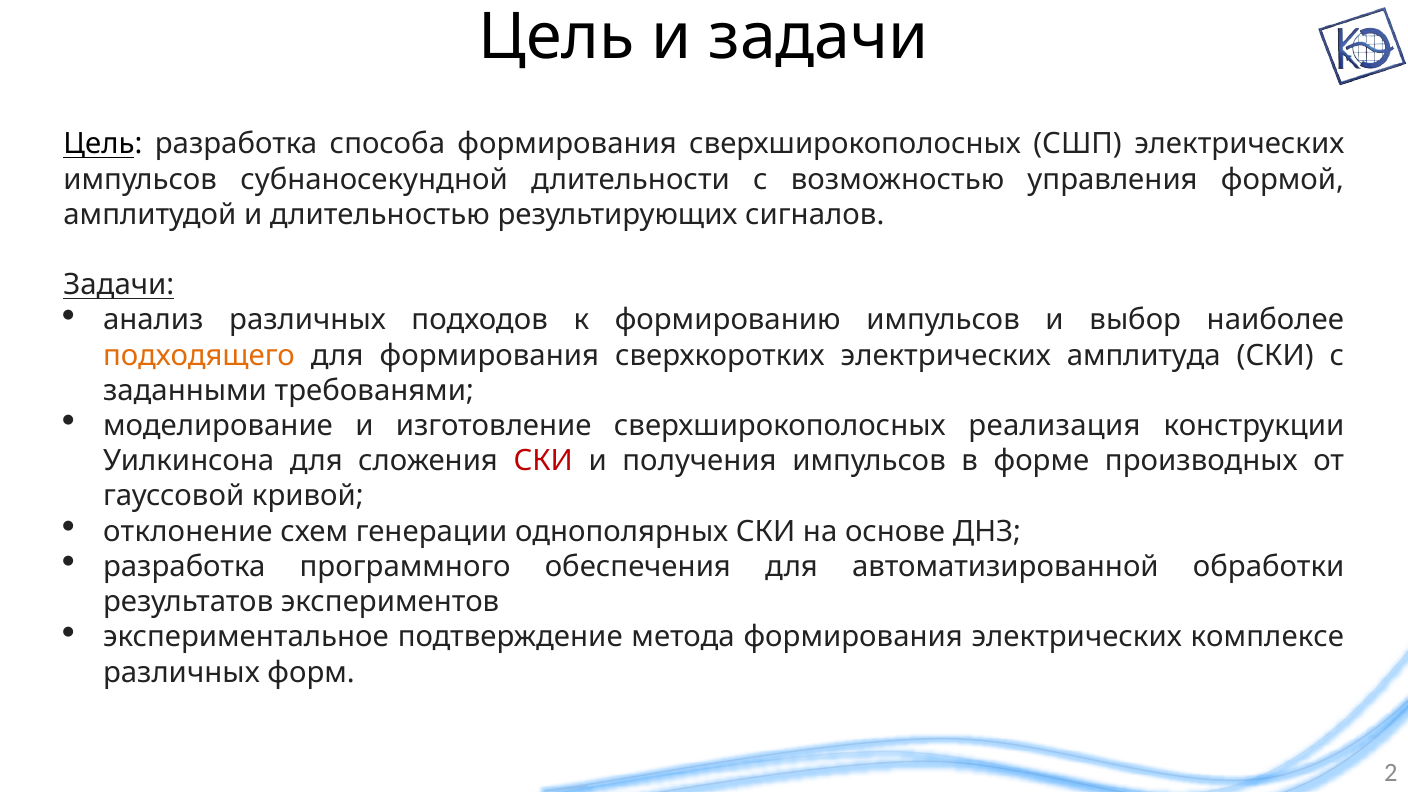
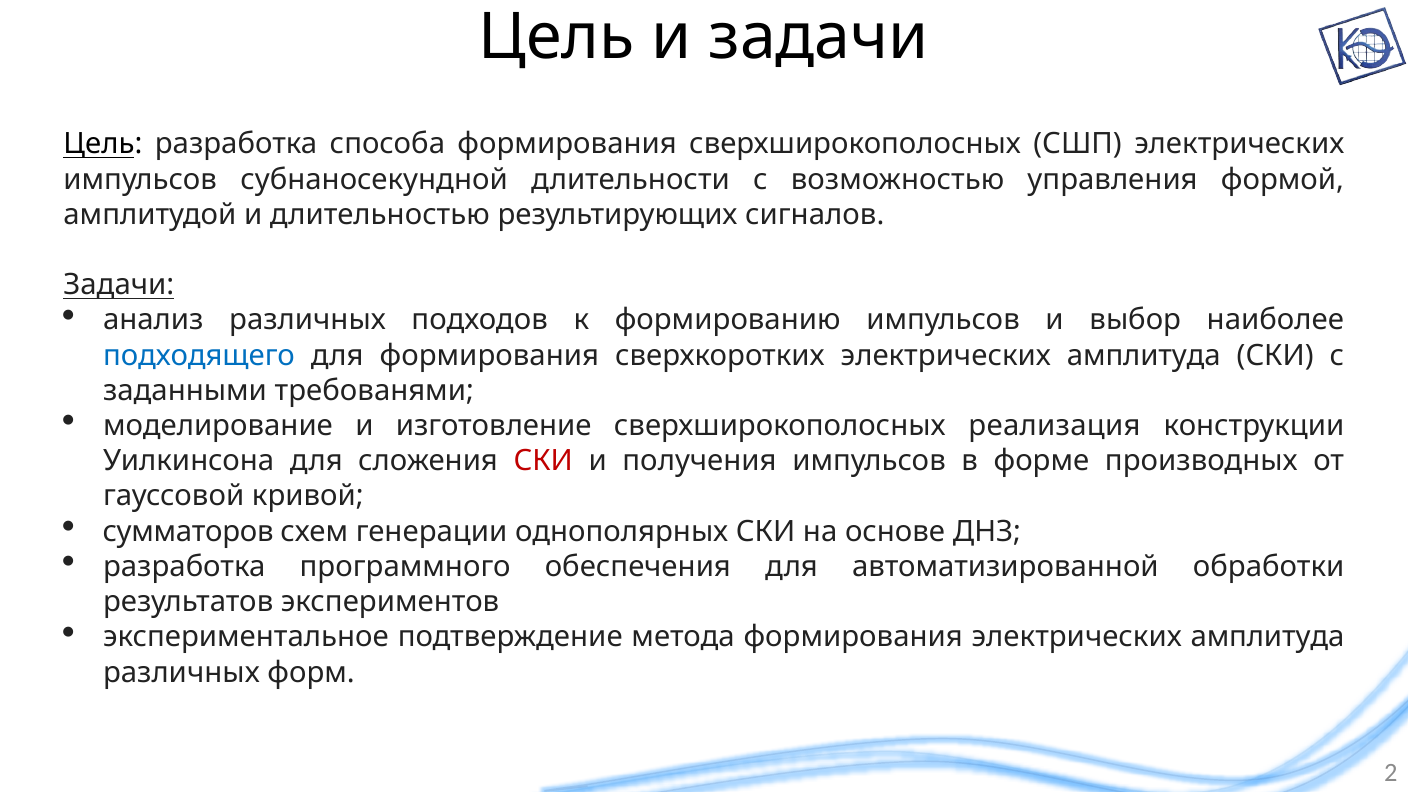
подходящего colour: orange -> blue (199, 355)
отклонение: отклонение -> сумматоров (188, 531)
формирования электрических комплексе: комплексе -> амплитуда (1267, 637)
